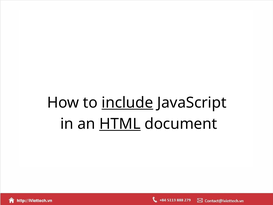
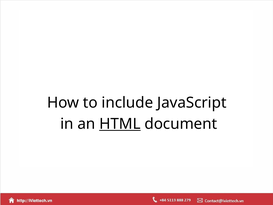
include underline: present -> none (127, 103)
